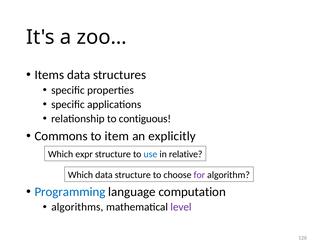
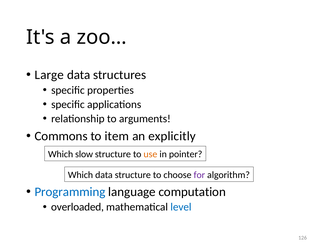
Items: Items -> Large (49, 75)
contiguous: contiguous -> arguments (145, 119)
expr: expr -> slow (84, 155)
use colour: blue -> orange (150, 155)
relative: relative -> pointer (186, 155)
algorithms: algorithms -> overloaded (77, 208)
level colour: purple -> blue (181, 208)
